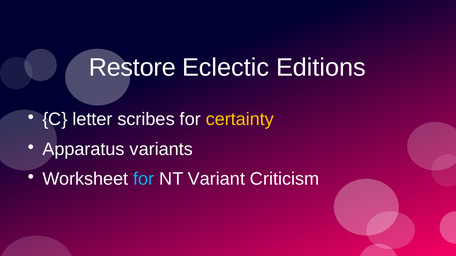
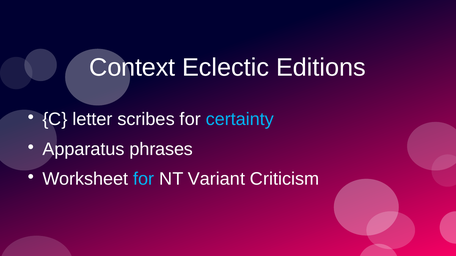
Restore: Restore -> Context (132, 68)
certainty colour: yellow -> light blue (240, 120)
variants: variants -> phrases (161, 149)
